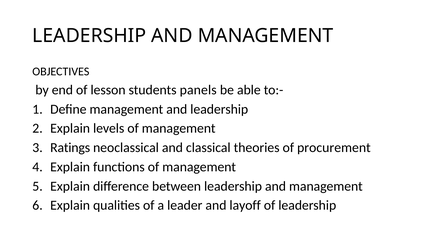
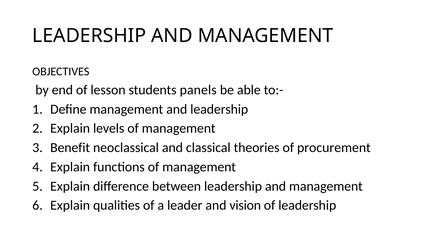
Ratings: Ratings -> Benefit (70, 147)
layoff: layoff -> vision (245, 205)
